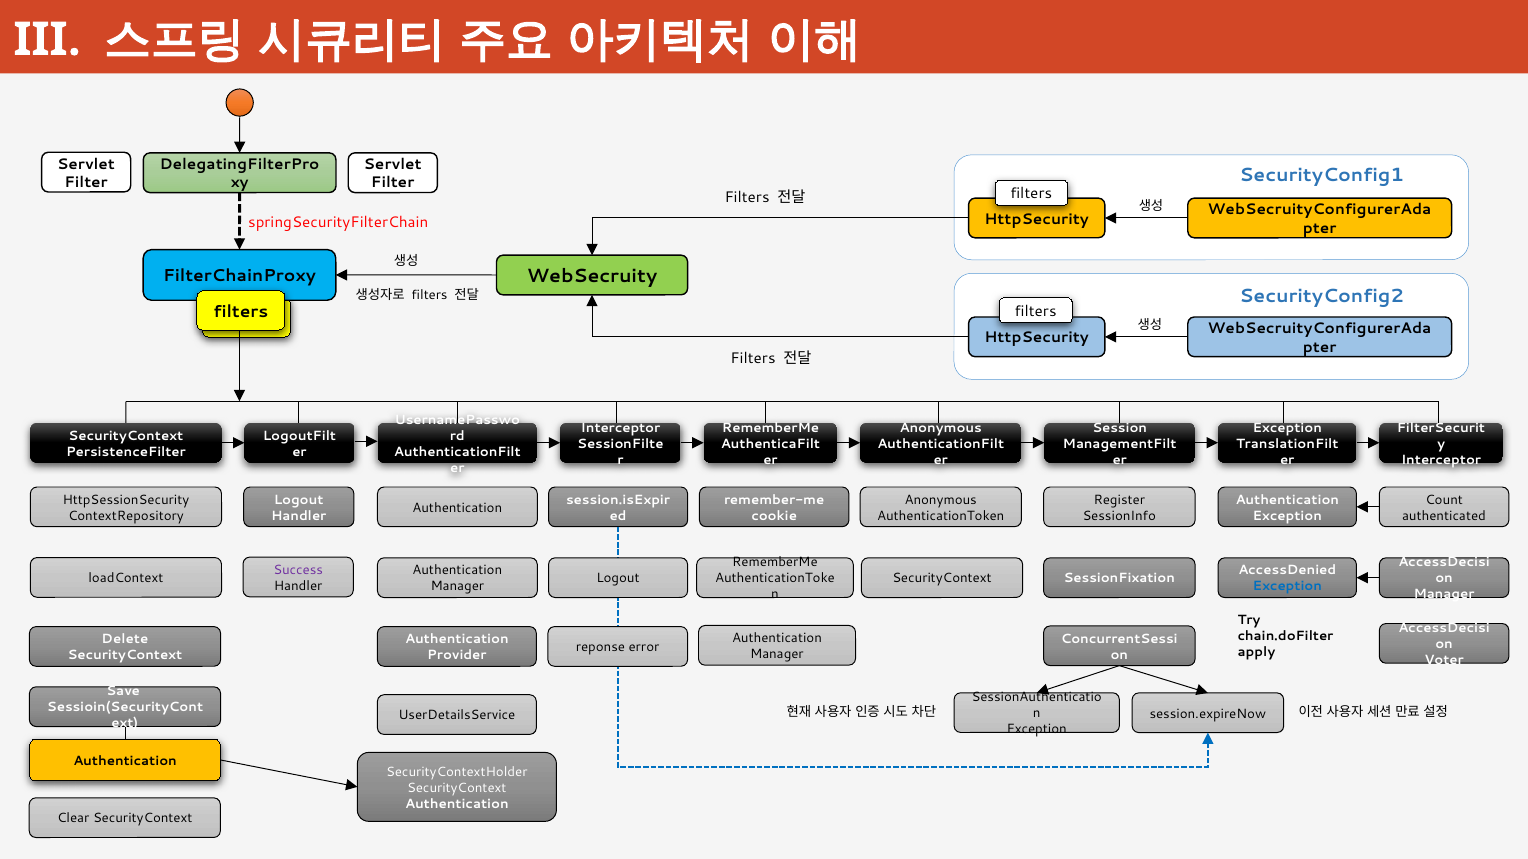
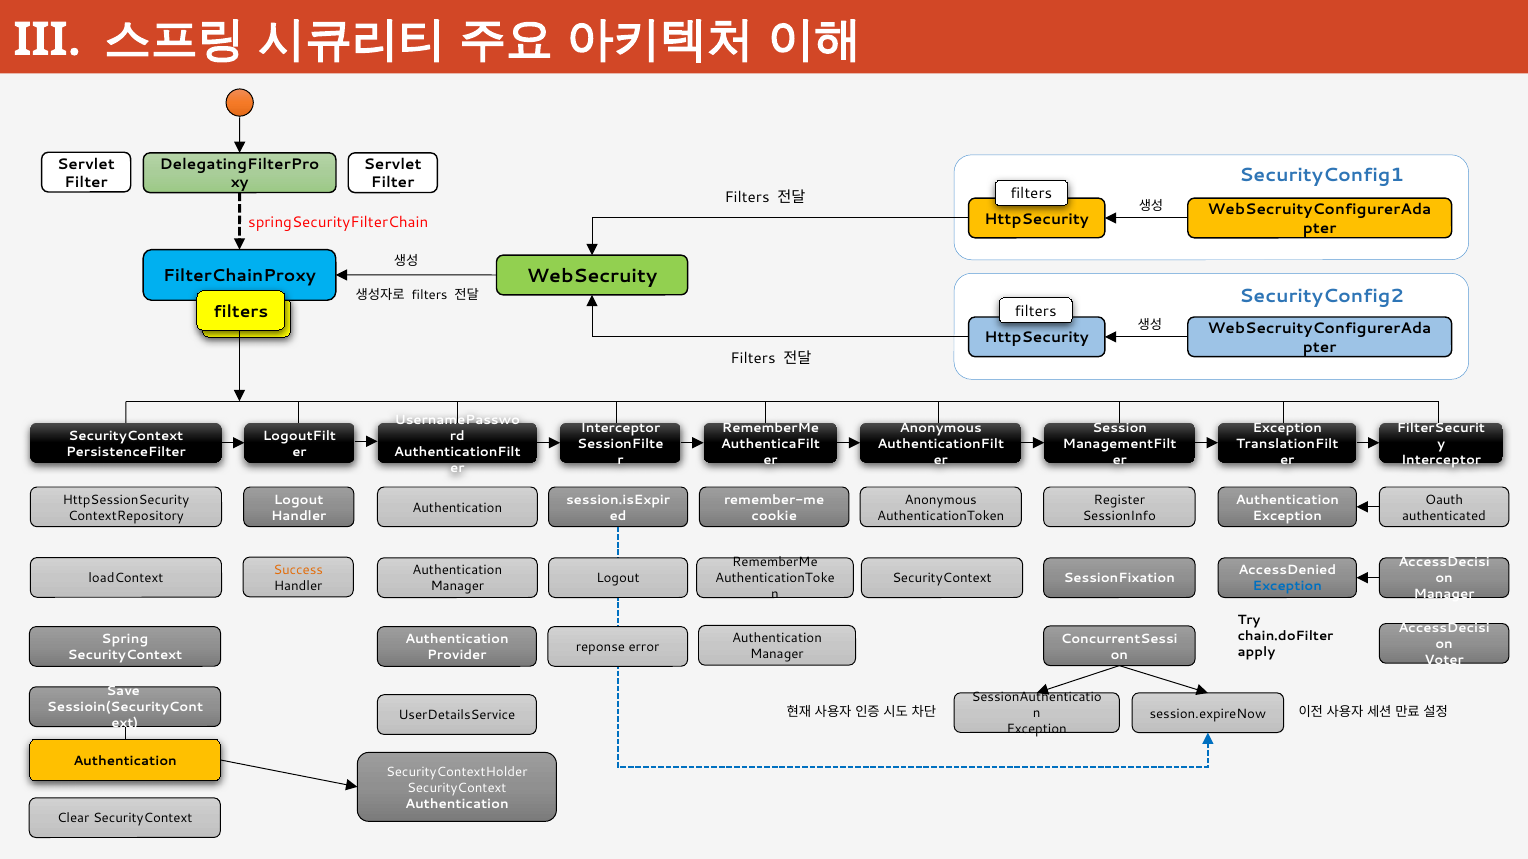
Count: Count -> Oauth (1444, 500)
Success colour: purple -> orange (298, 570)
Delete: Delete -> Spring (125, 640)
